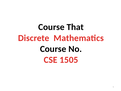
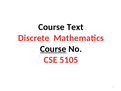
That: That -> Text (75, 27)
Course underline: none -> present (53, 49)
1505: 1505 -> 5105 (69, 60)
